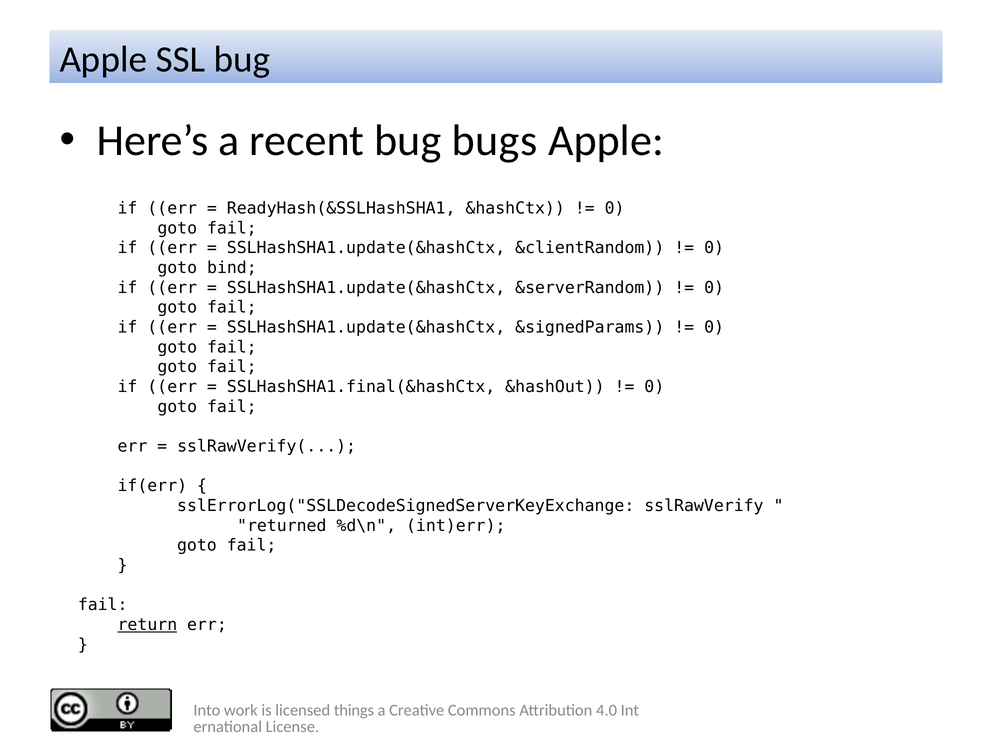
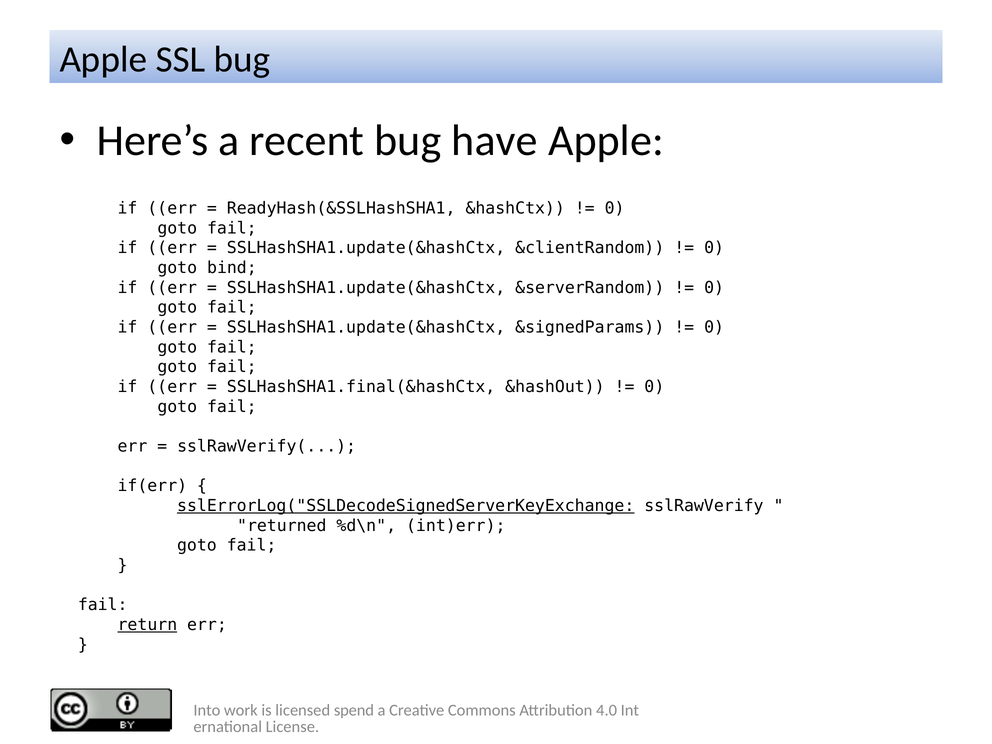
bugs: bugs -> have (495, 141)
sslErrorLog("SSLDecodeSignedServerKeyExchange underline: none -> present (406, 506)
things: things -> spend (354, 710)
